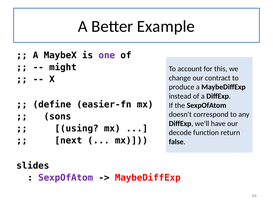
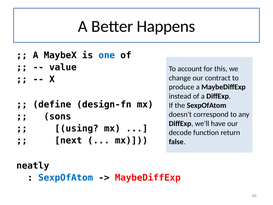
Example: Example -> Happens (166, 26)
one colour: purple -> blue (107, 55)
might: might -> value (63, 67)
easier-fn: easier-fn -> design-fn (104, 104)
slides: slides -> neatly (33, 165)
SexpOfAtom colour: purple -> blue (66, 177)
